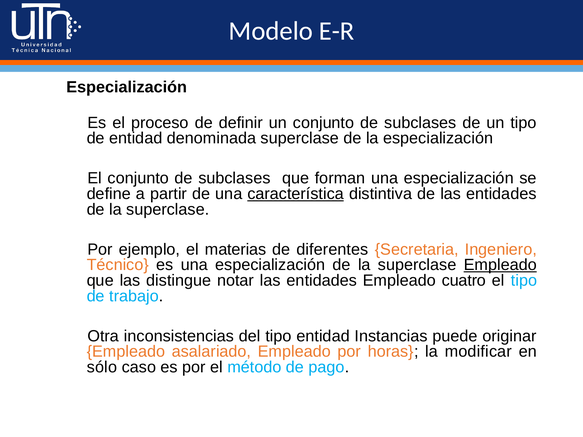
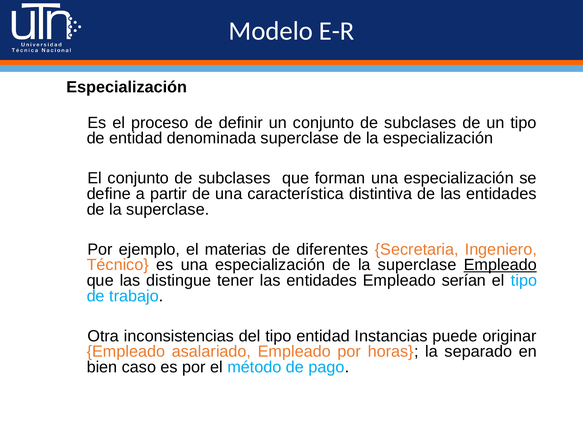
característica underline: present -> none (296, 194)
notar: notar -> tener (236, 281)
cuatro: cuatro -> serían (464, 281)
modificar: modificar -> separado (478, 352)
sólo: sólo -> bien (102, 367)
